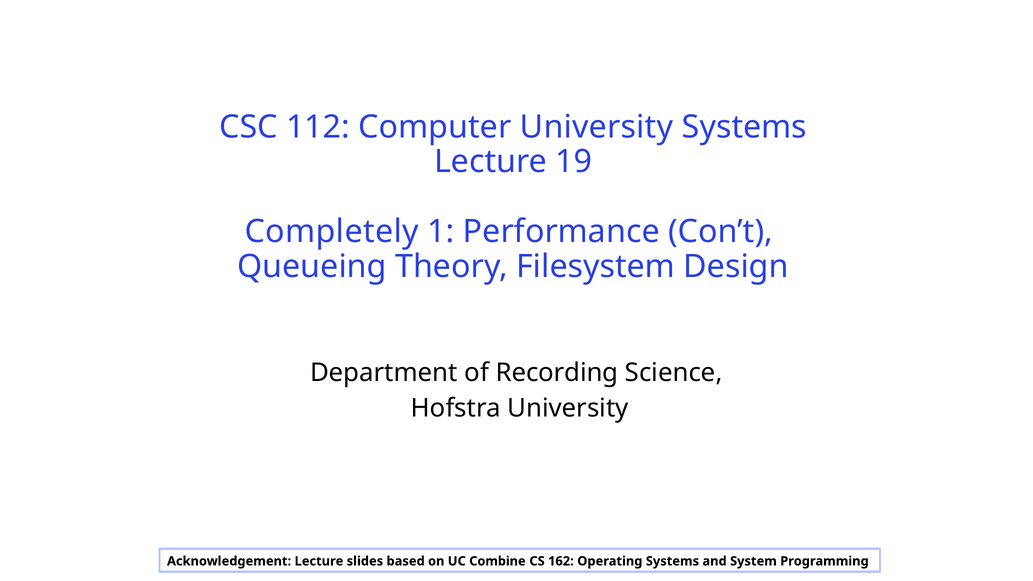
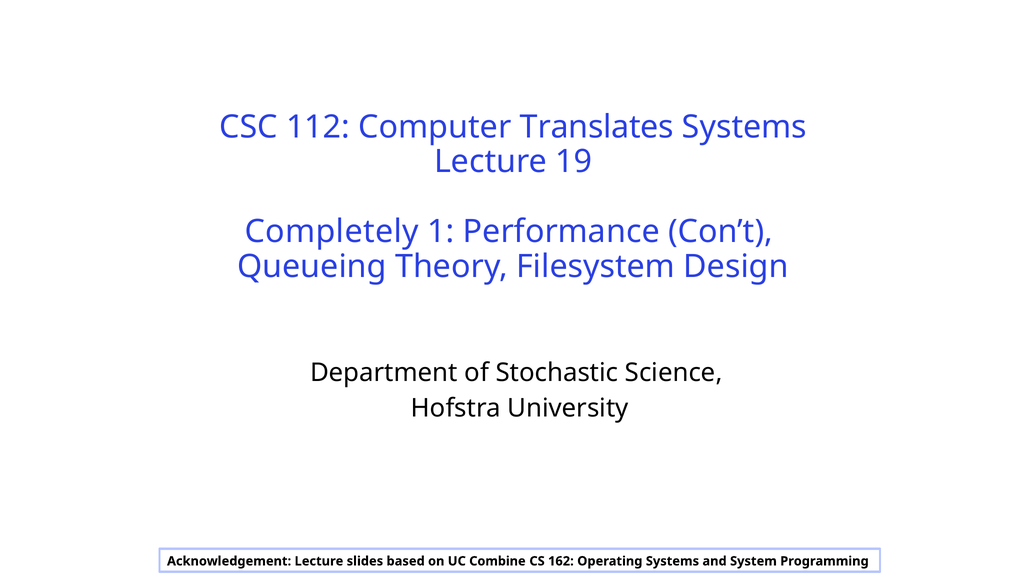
Computer University: University -> Translates (597, 127)
Recording: Recording -> Stochastic (557, 373)
